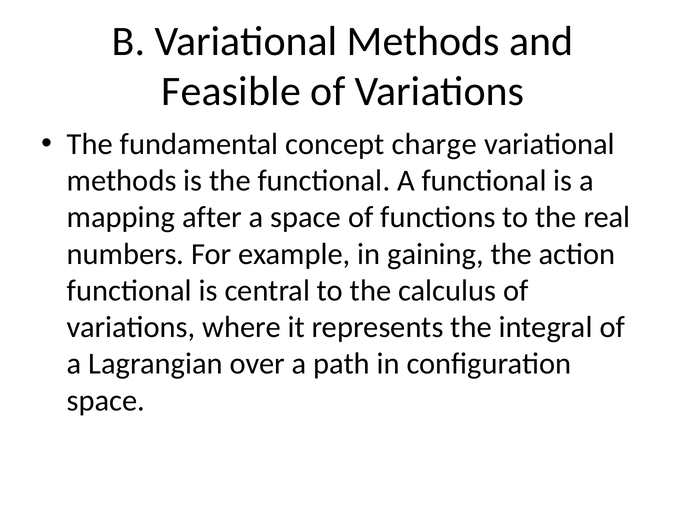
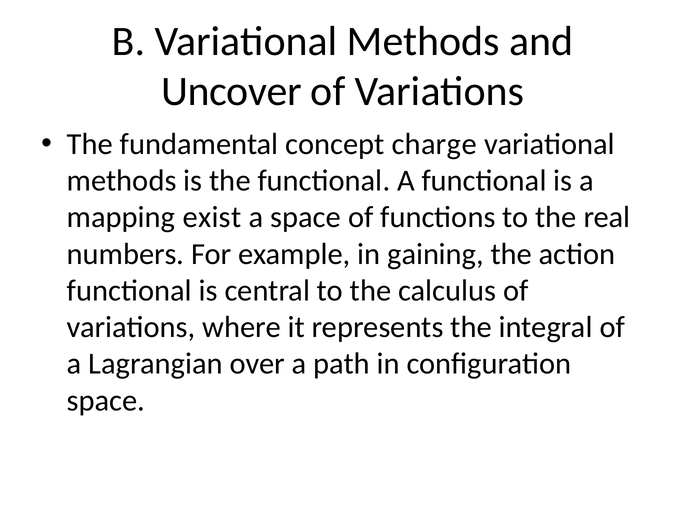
Feasible: Feasible -> Uncover (231, 92)
after: after -> exist (212, 217)
